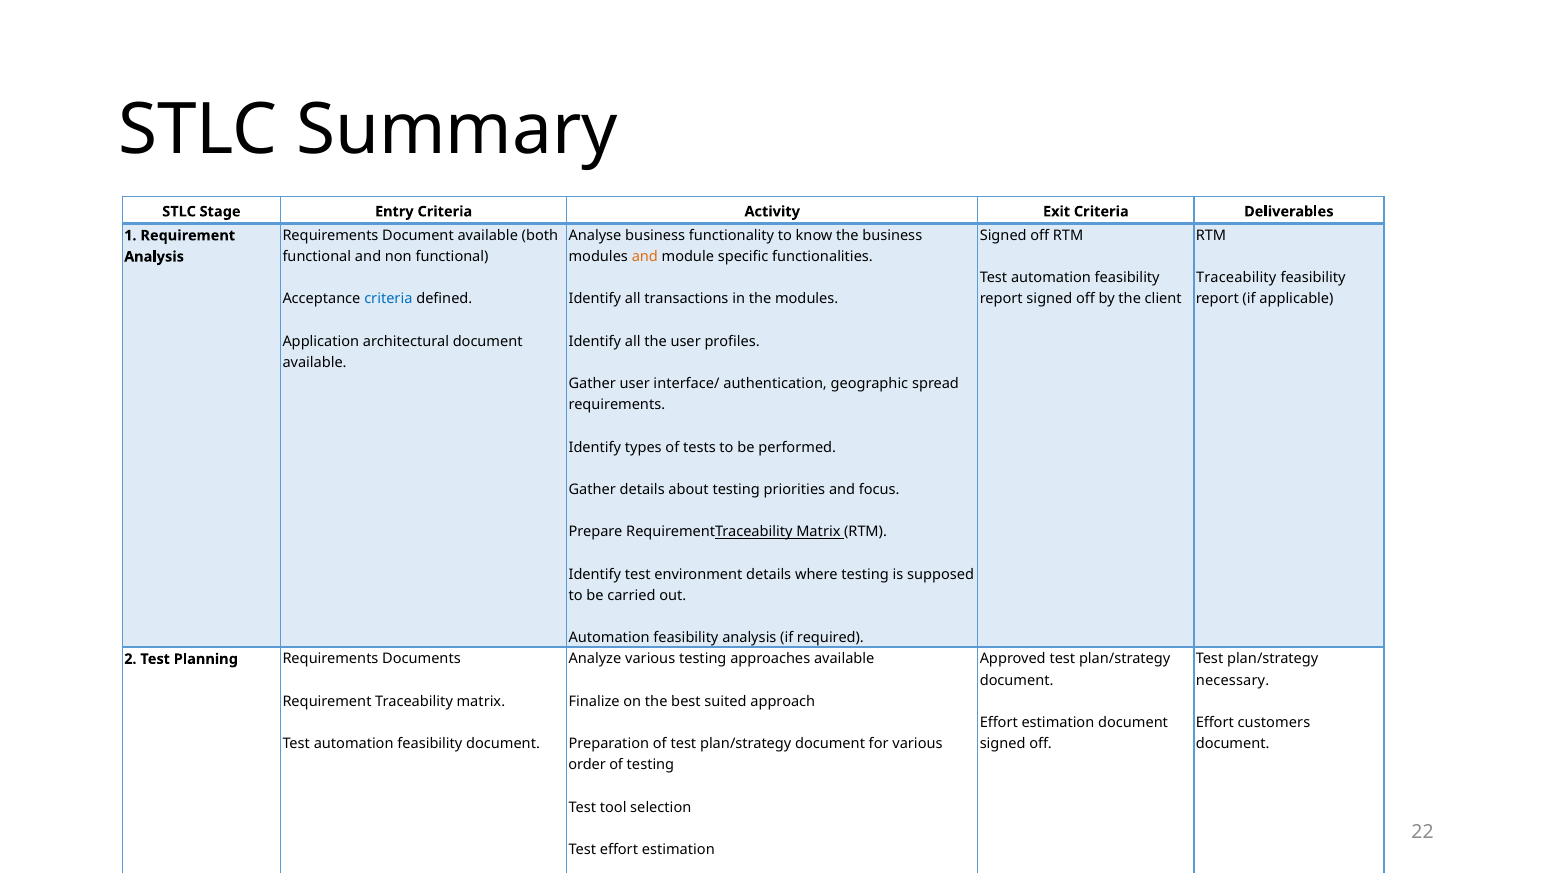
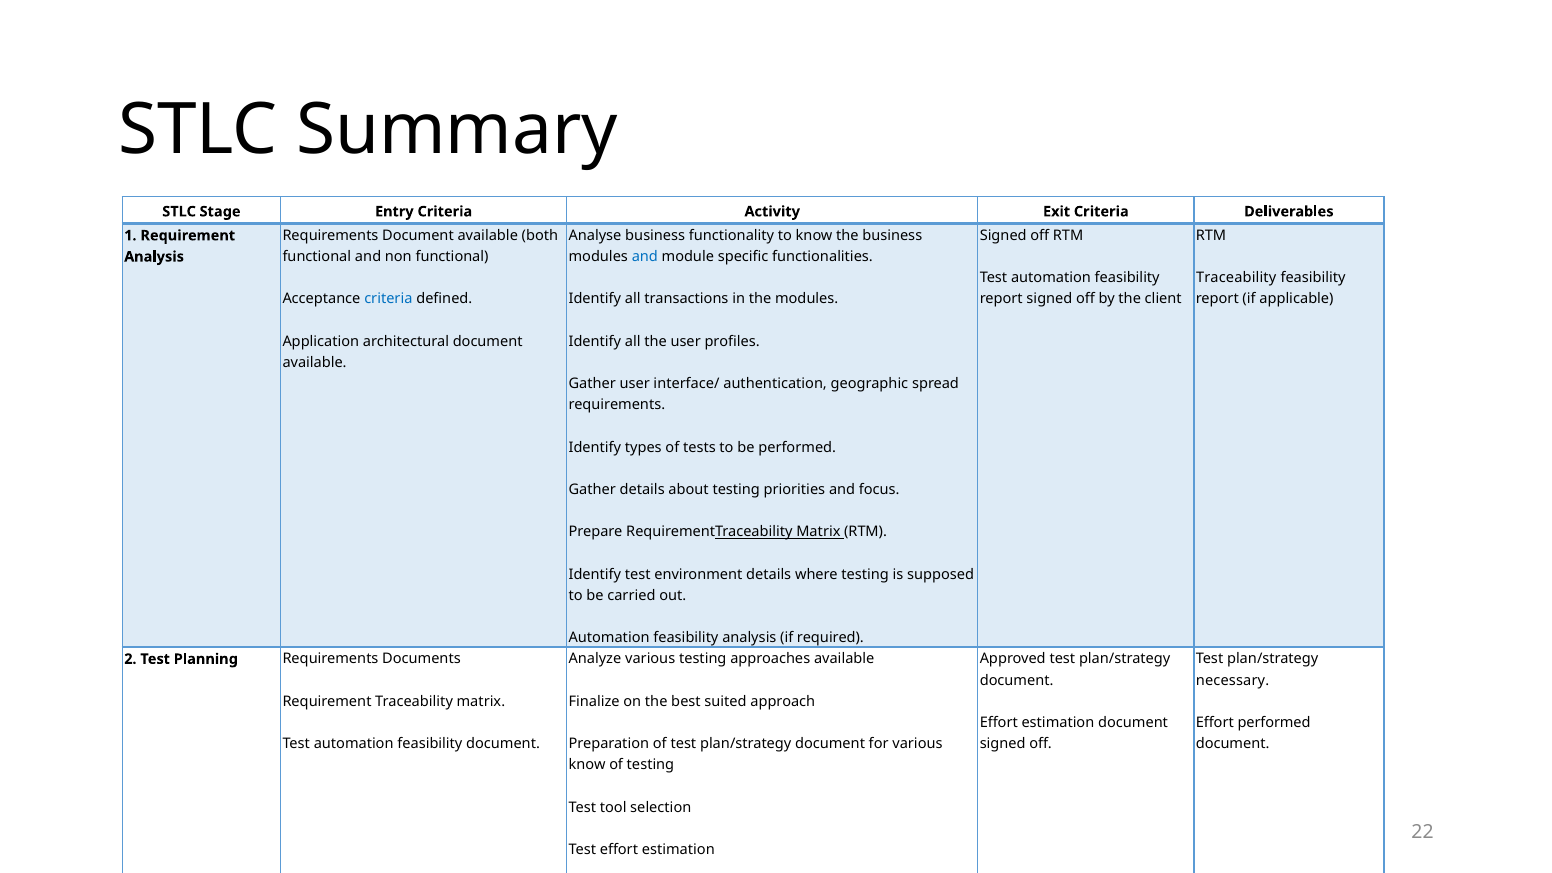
and colour: orange -> blue (645, 257)
Effort customers: customers -> performed (1274, 723)
order: order -> know (587, 765)
